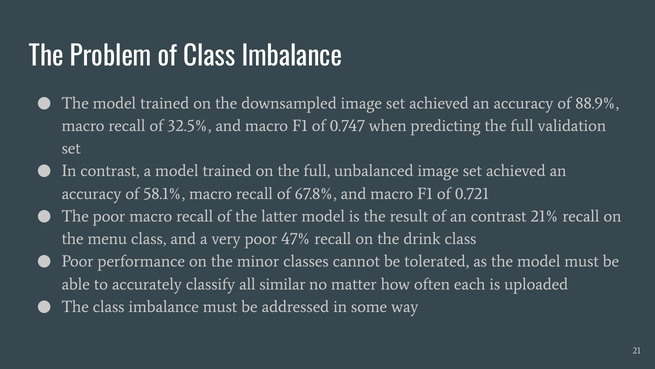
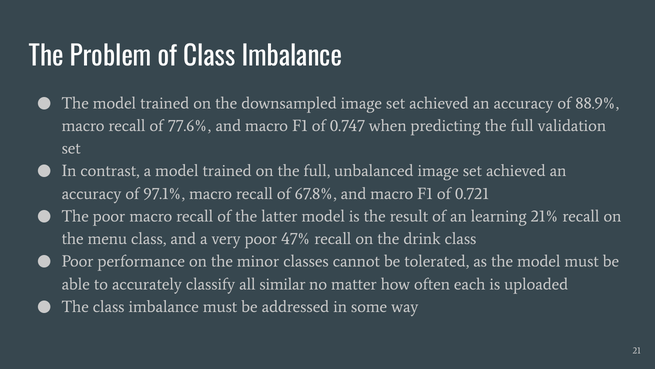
32.5%: 32.5% -> 77.6% (189, 126)
58.1%: 58.1% -> 97.1% (164, 193)
an contrast: contrast -> learning (499, 216)
